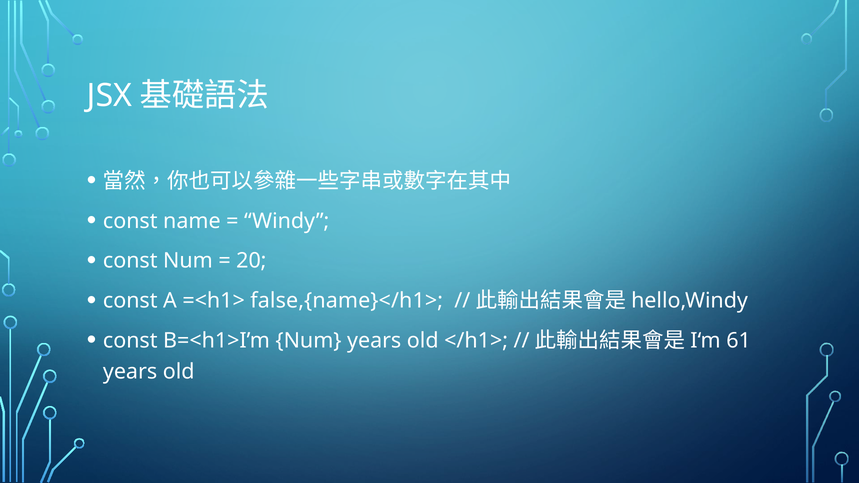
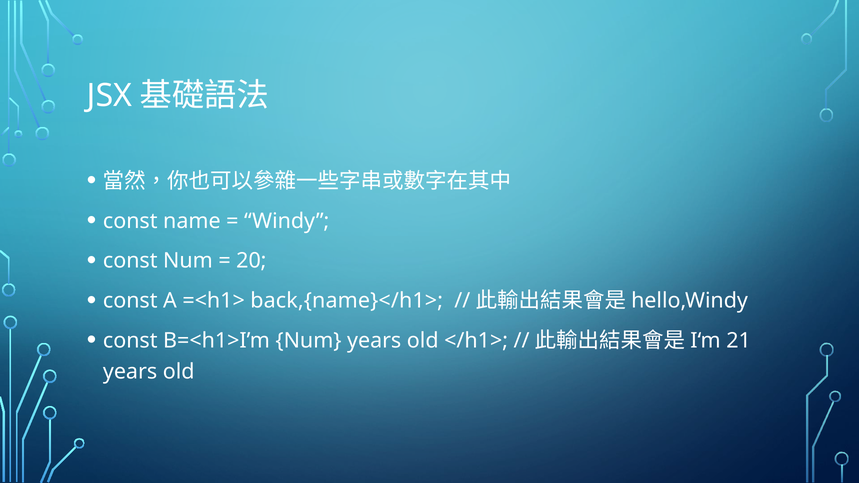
false,{name}</h1>: false,{name}</h1> -> back,{name}</h1> (347, 301)
61: 61 -> 21 (739, 341)
